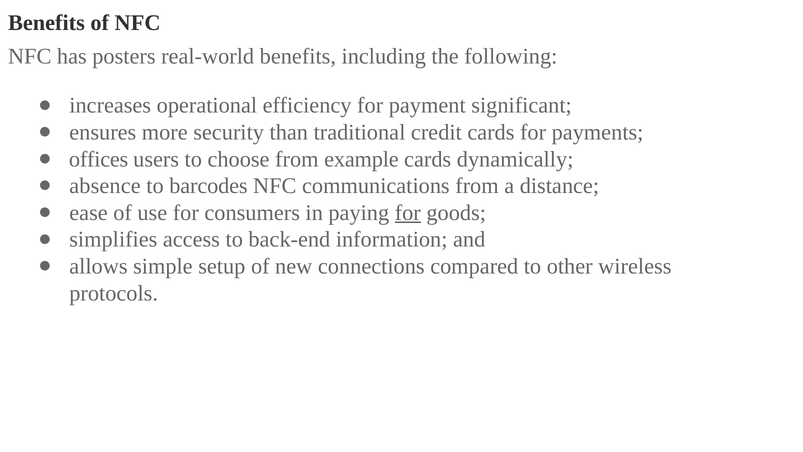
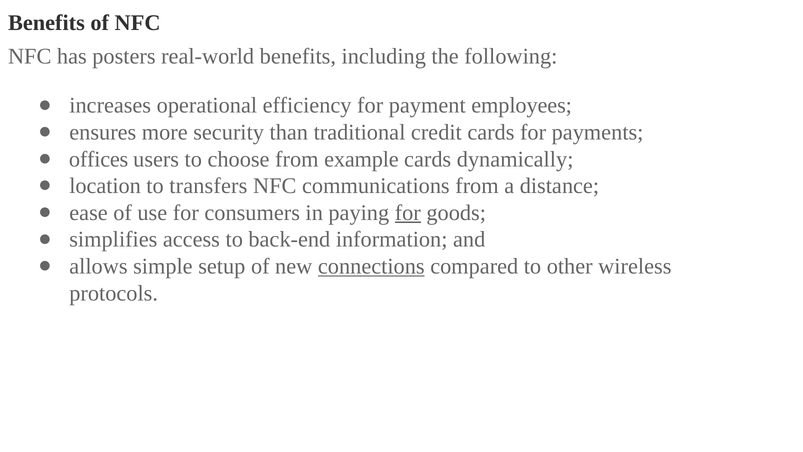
significant: significant -> employees (522, 106)
absence: absence -> location (105, 186)
barcodes: barcodes -> transfers (208, 186)
connections underline: none -> present (371, 266)
